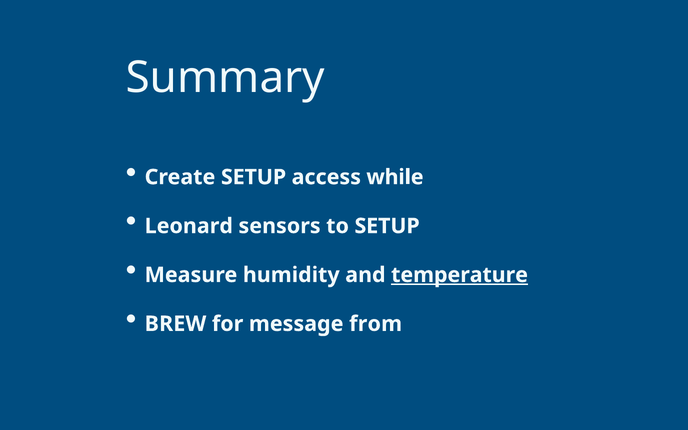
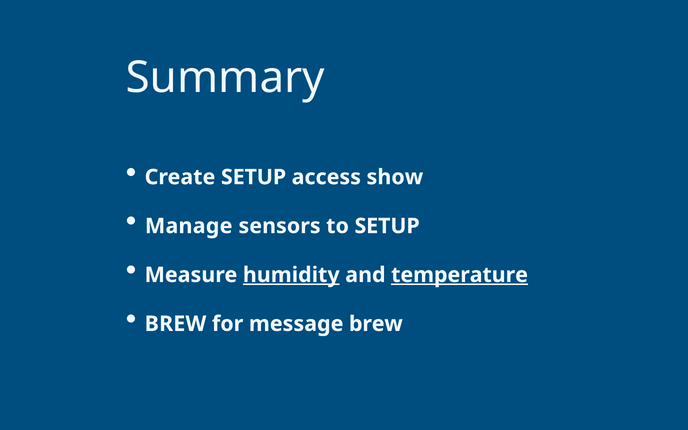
while: while -> show (395, 177)
Leonard: Leonard -> Manage (189, 226)
humidity underline: none -> present (291, 275)
message from: from -> brew (376, 324)
